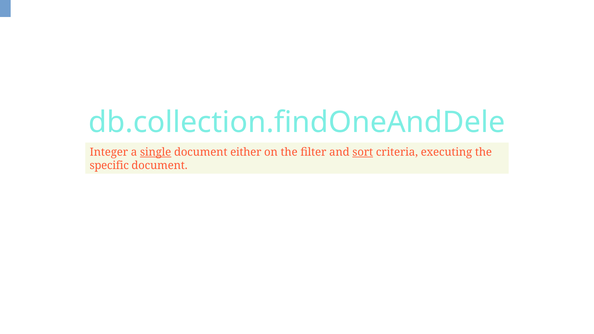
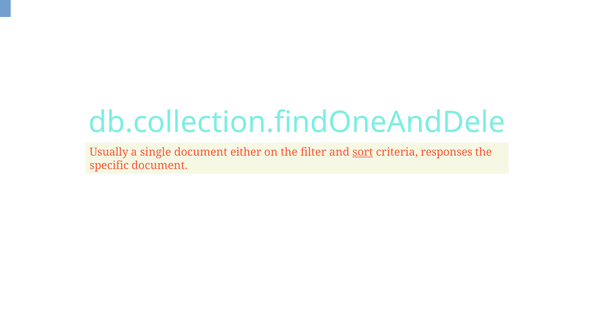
Integer: Integer -> Usually (109, 152)
single underline: present -> none (156, 152)
executing: executing -> responses (447, 152)
